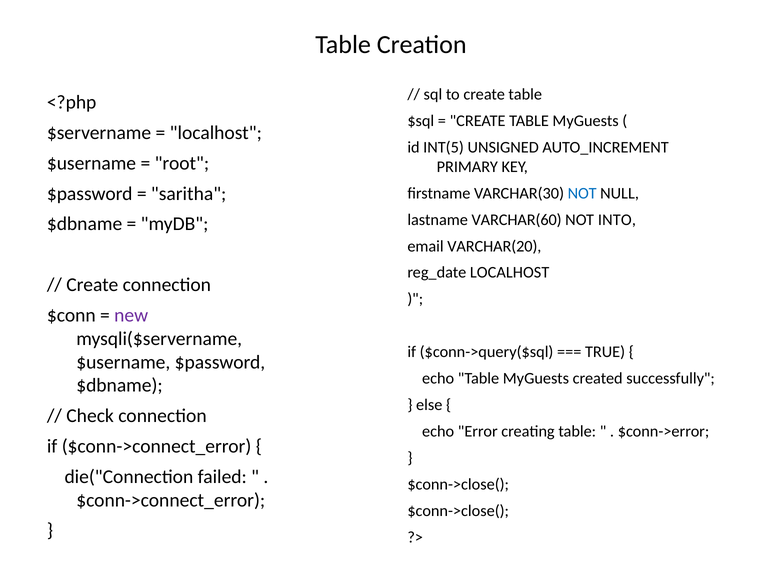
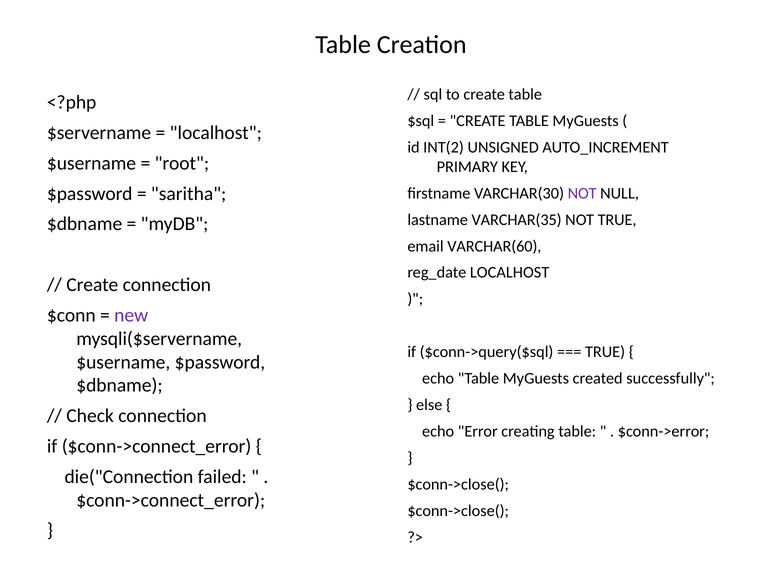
INT(5: INT(5 -> INT(2 (444, 147)
NOT colour: blue -> purple (582, 193)
VARCHAR(60: VARCHAR(60 -> VARCHAR(35 (517, 220)
NOT INTO: INTO -> TRUE (617, 220)
VARCHAR(20: VARCHAR(20 -> VARCHAR(60 (494, 246)
